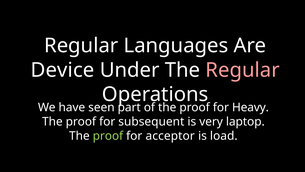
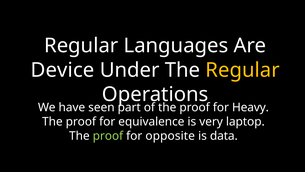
Regular colour: pink -> yellow (243, 70)
subsequent: subsequent -> equivalence (151, 121)
acceptor: acceptor -> opposite (170, 136)
load: load -> data (224, 136)
